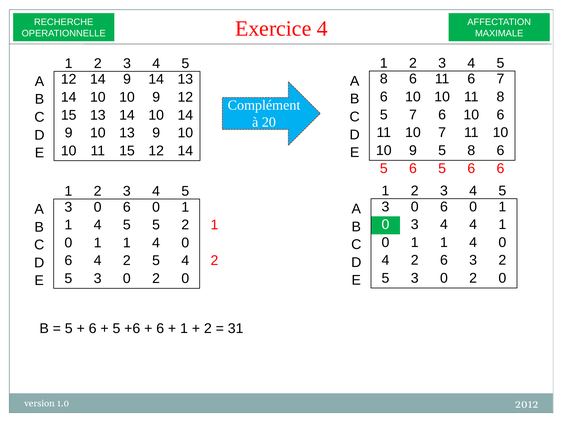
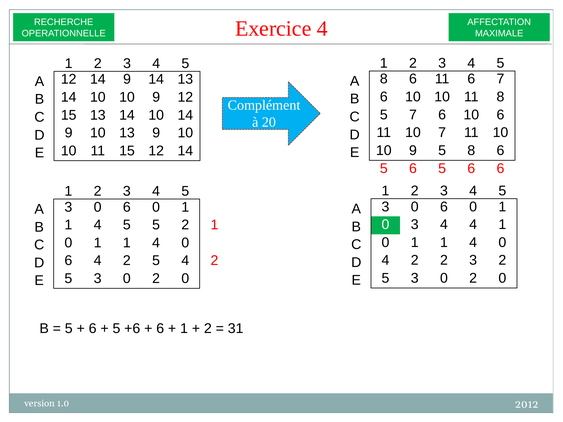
2 6: 6 -> 2 (444, 260)
